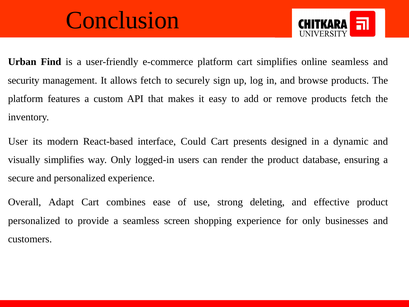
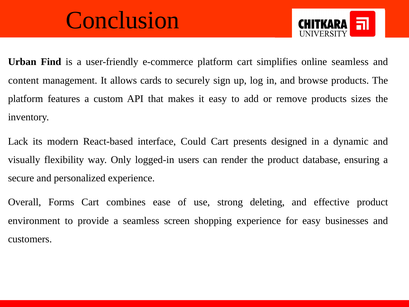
security: security -> content (24, 80)
allows fetch: fetch -> cards (151, 80)
products fetch: fetch -> sizes (361, 99)
User: User -> Lack (18, 141)
visually simplifies: simplifies -> flexibility (64, 160)
Adapt: Adapt -> Forms (61, 202)
personalized: personalized -> environment (34, 220)
for only: only -> easy (311, 220)
